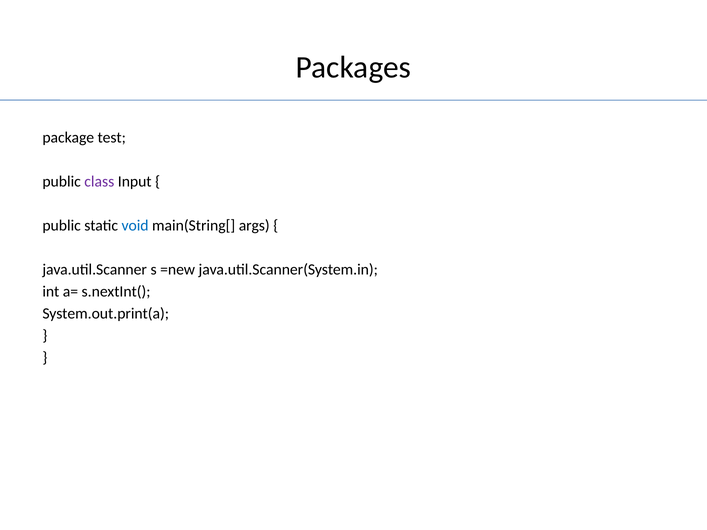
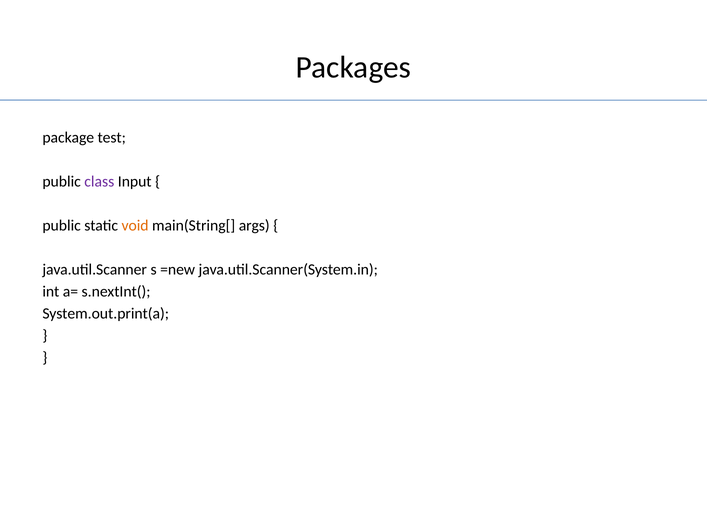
void colour: blue -> orange (135, 226)
